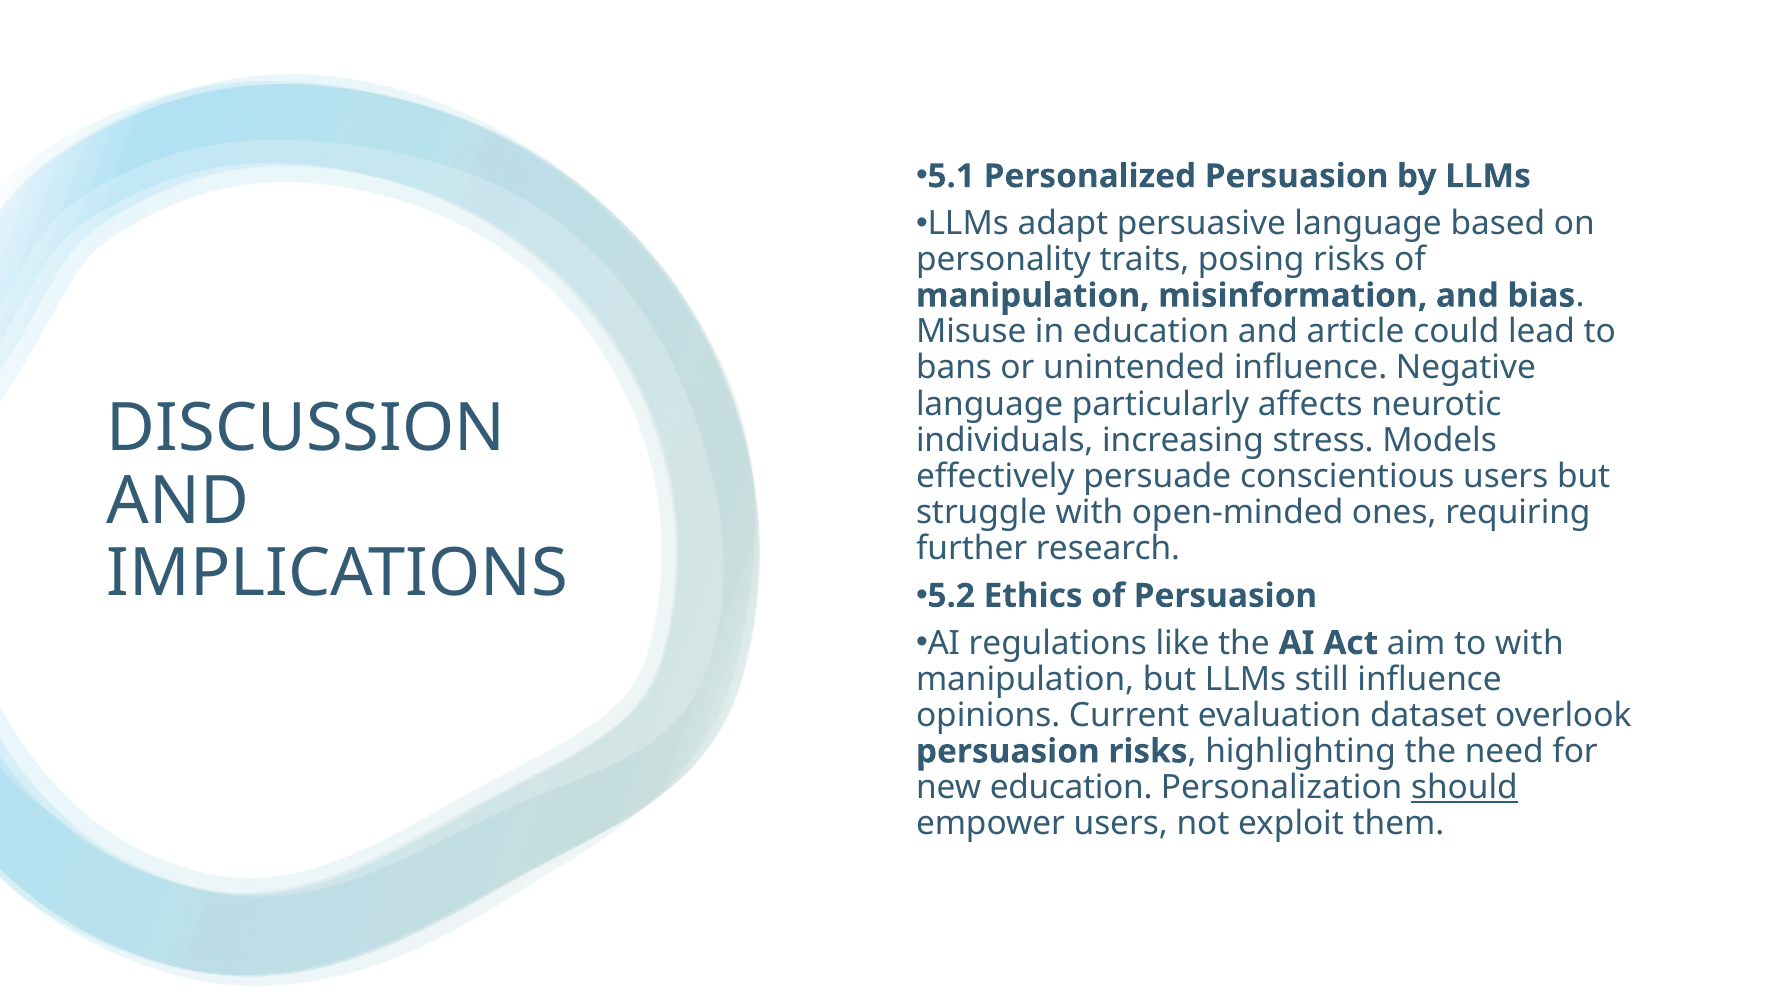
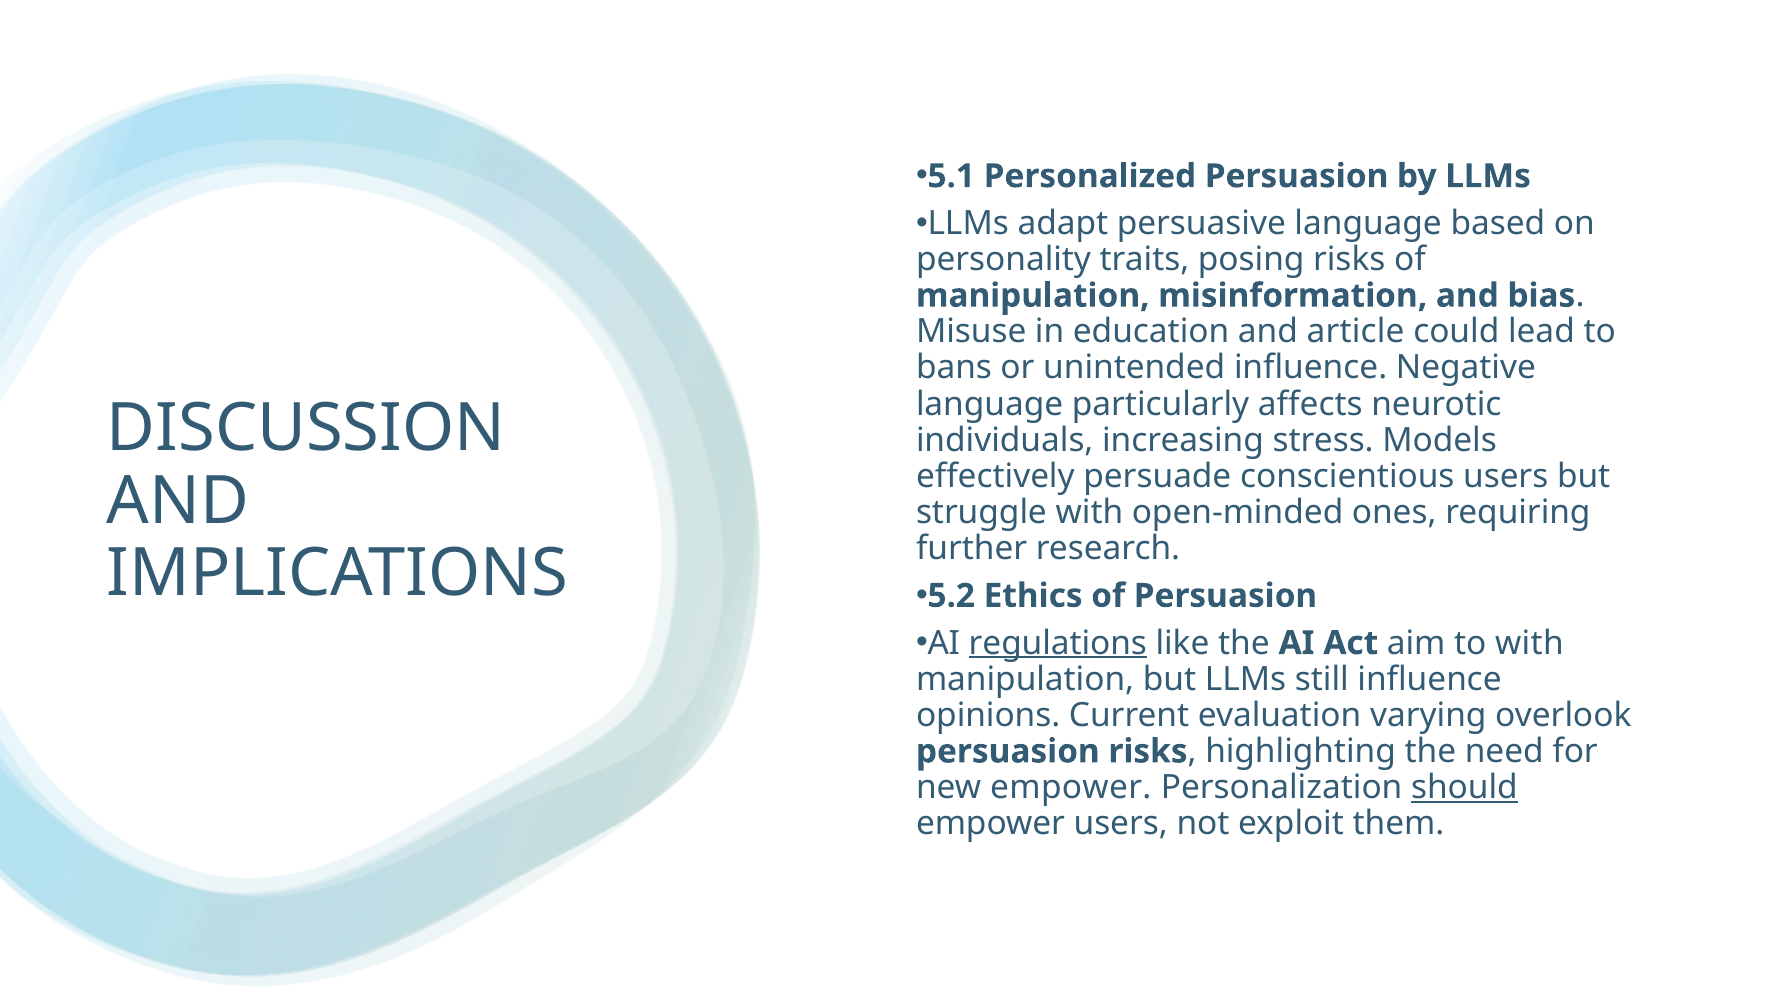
regulations underline: none -> present (1058, 643)
dataset: dataset -> varying (1428, 715)
new education: education -> empower (1071, 788)
